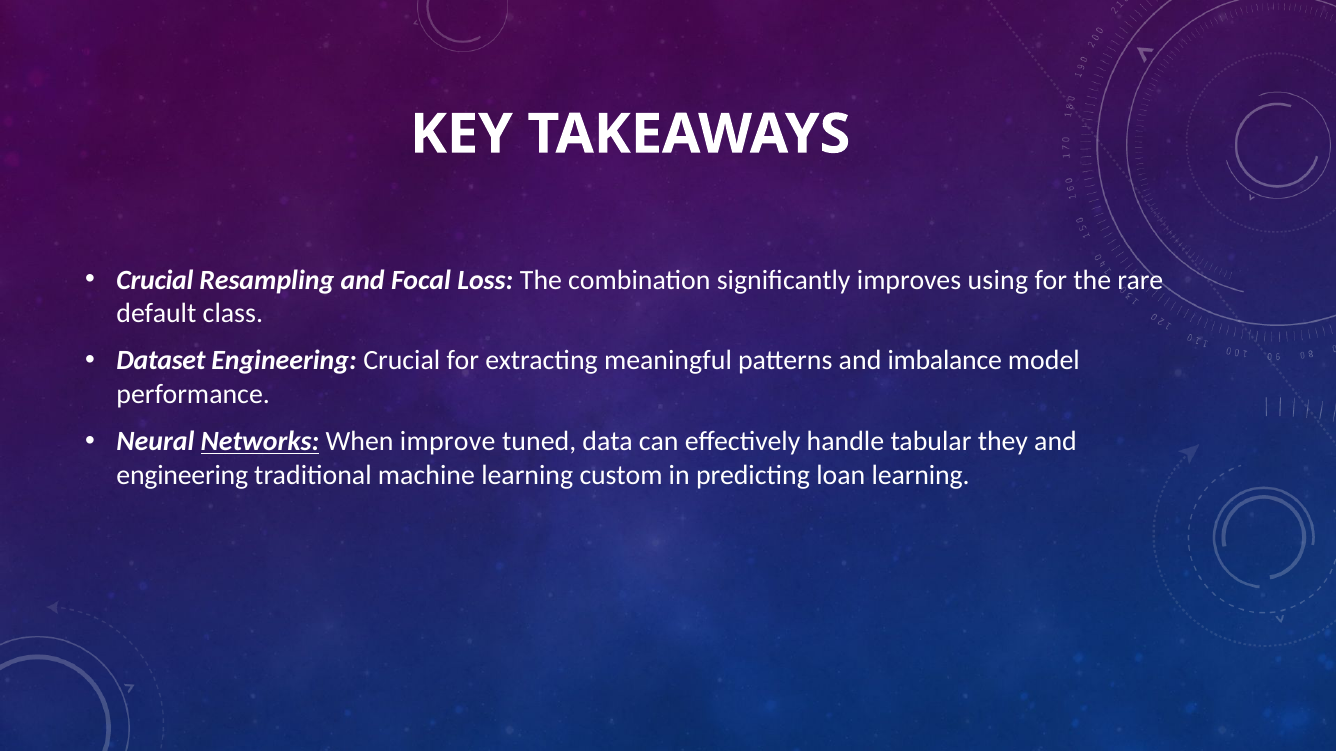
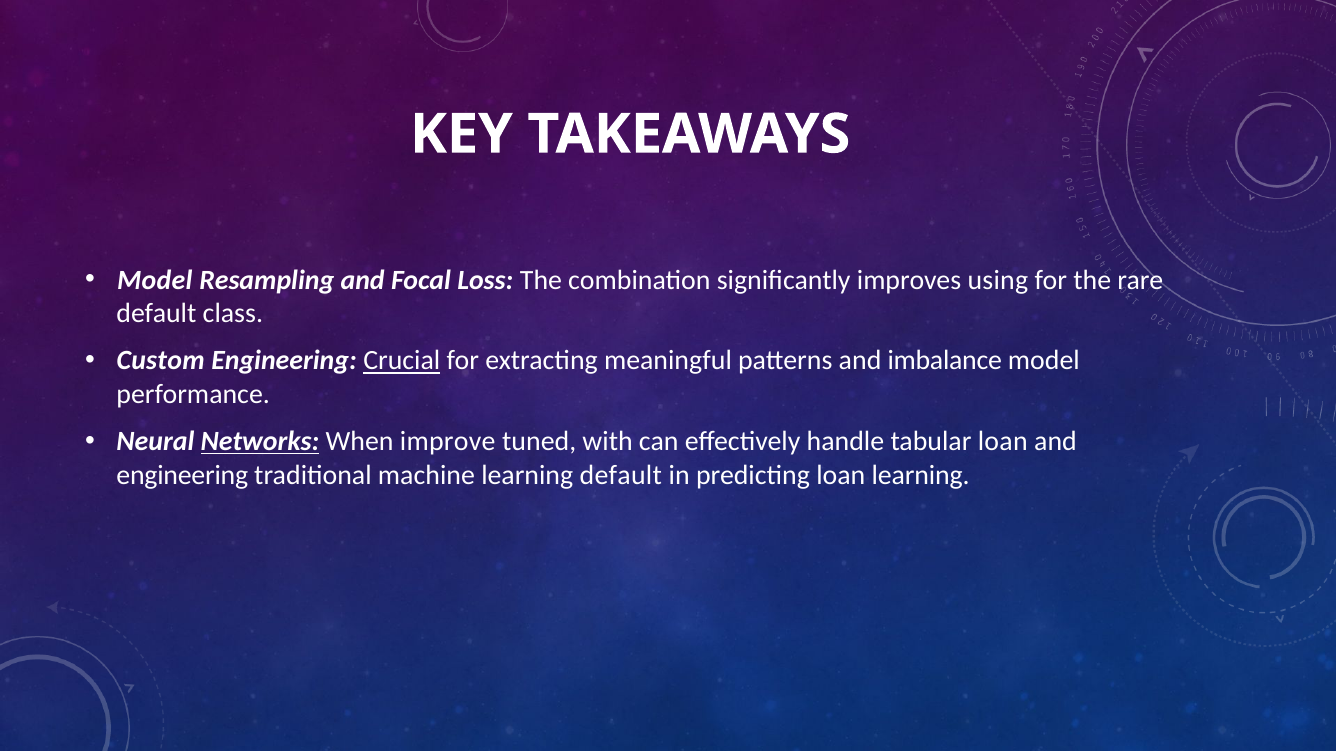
Crucial: Crucial -> Model (155, 280)
Dataset: Dataset -> Custom (161, 361)
Crucial underline: none -> present (402, 361)
data: data -> with (608, 442)
tabular they: they -> loan (1003, 442)
learning custom: custom -> default (621, 475)
